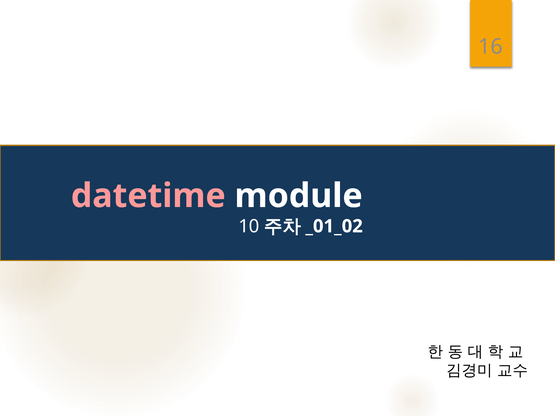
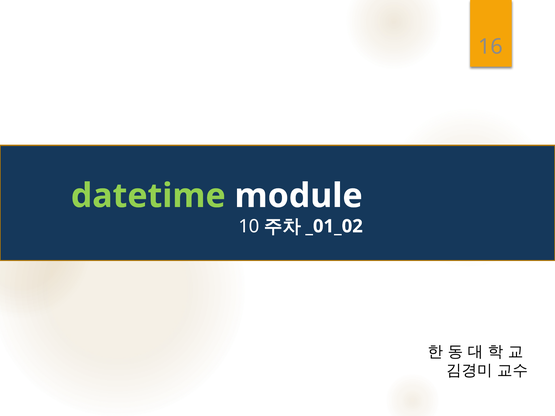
datetime colour: pink -> light green (148, 196)
